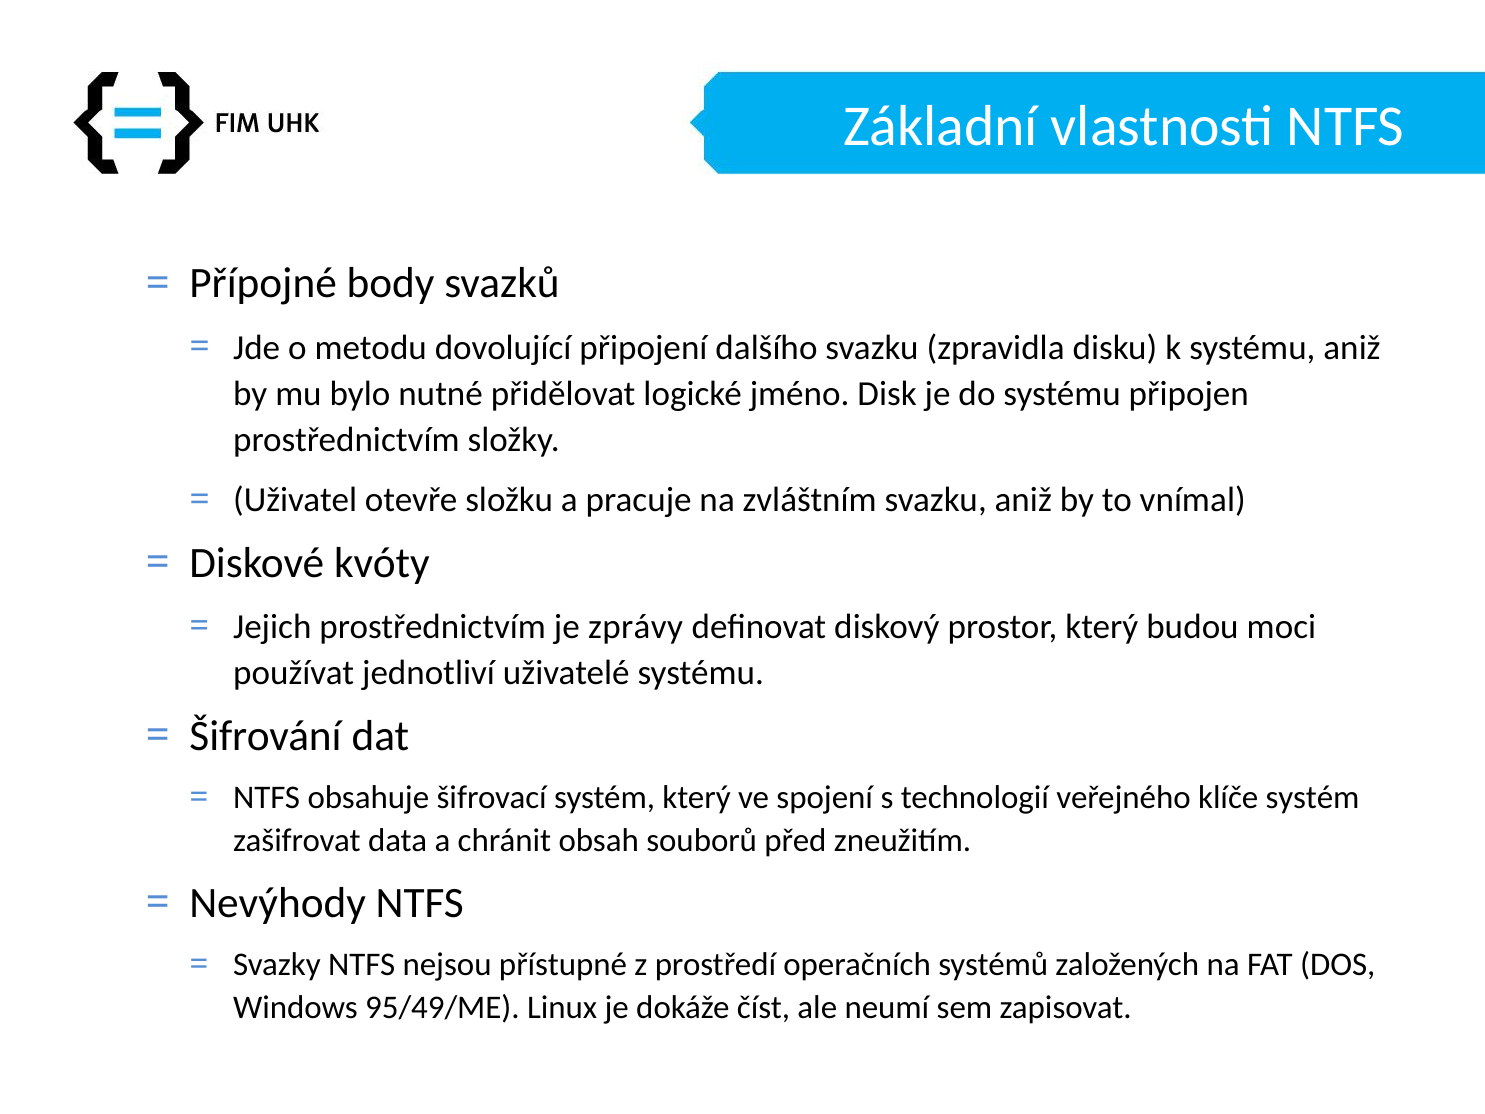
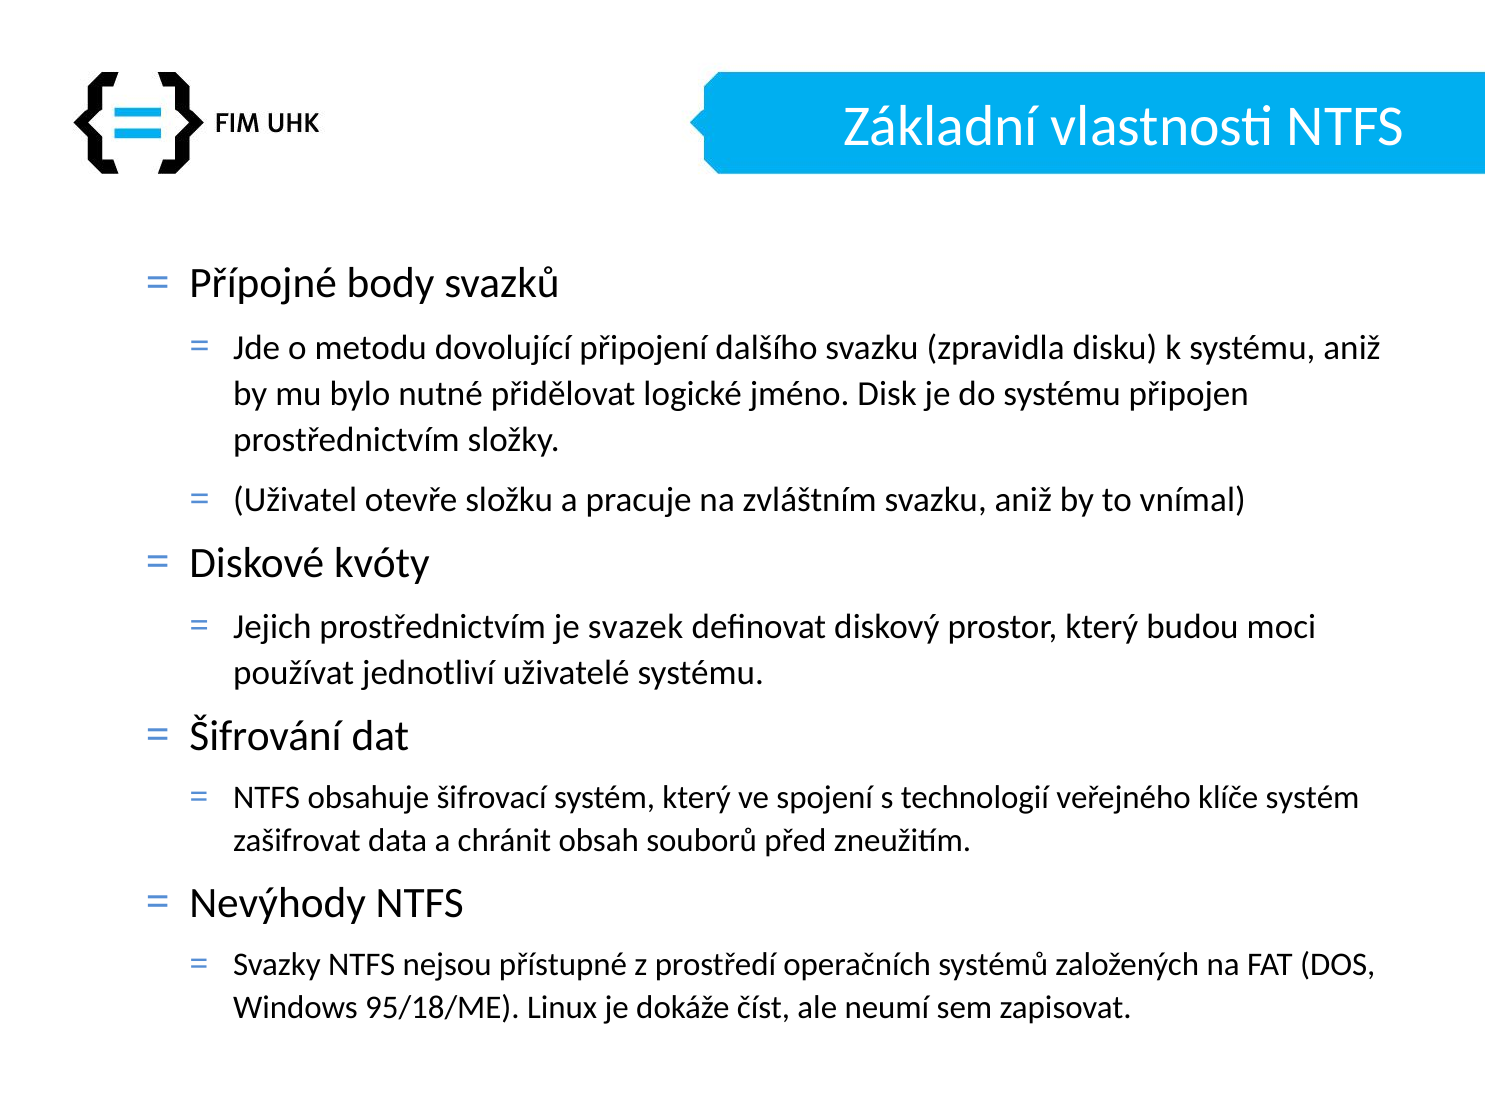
zprávy: zprávy -> svazek (636, 626)
95/49/ME: 95/49/ME -> 95/18/ME (442, 1008)
